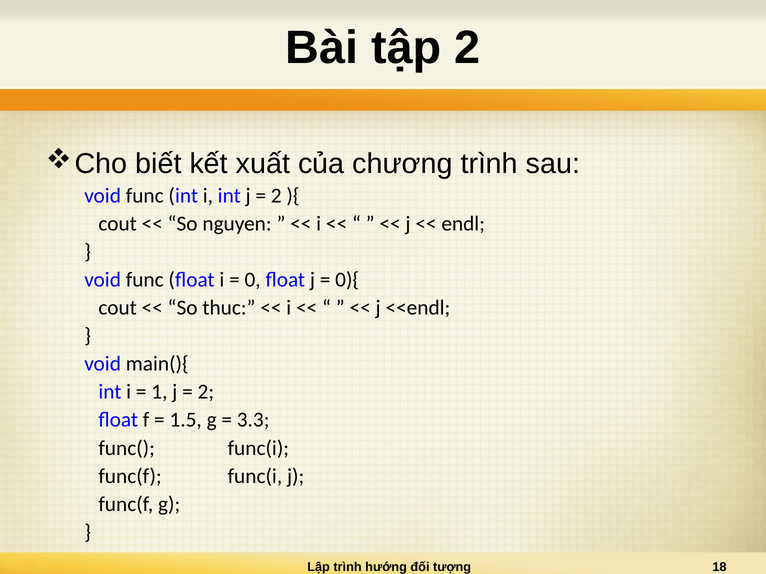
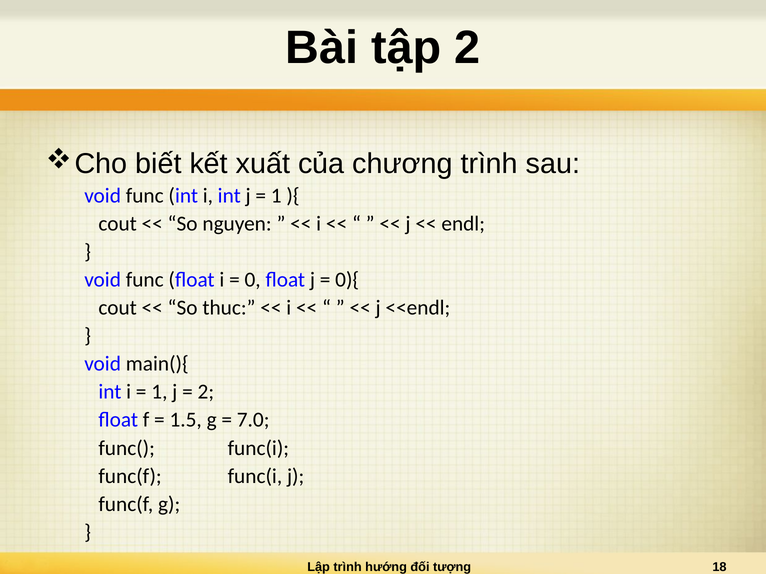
2: 2 -> 1 (276, 196)
3.3: 3.3 -> 7.0 (253, 420)
